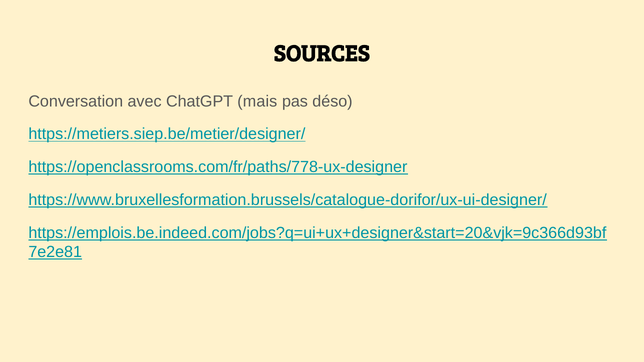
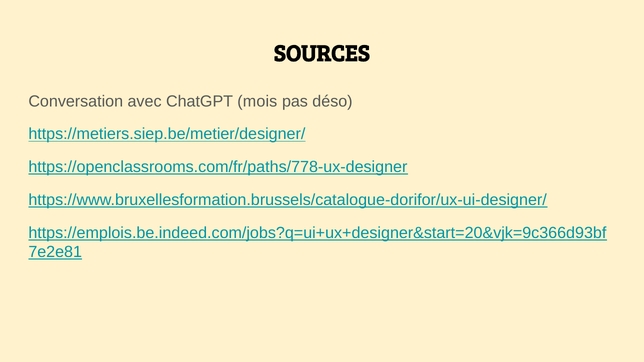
mais: mais -> mois (257, 101)
